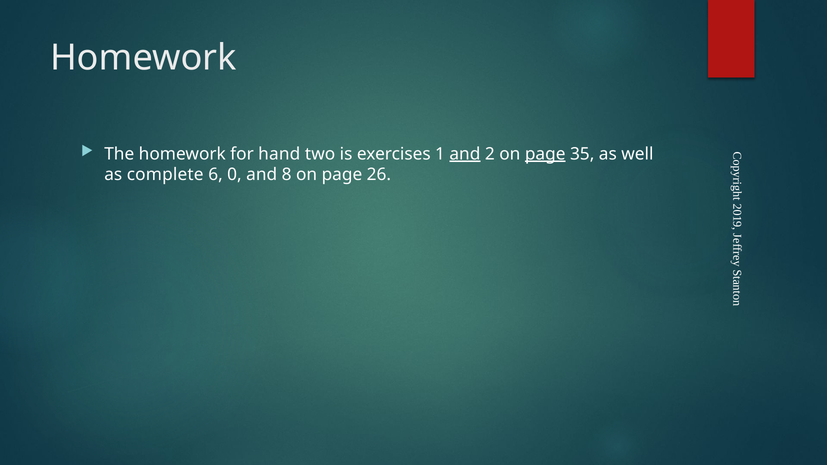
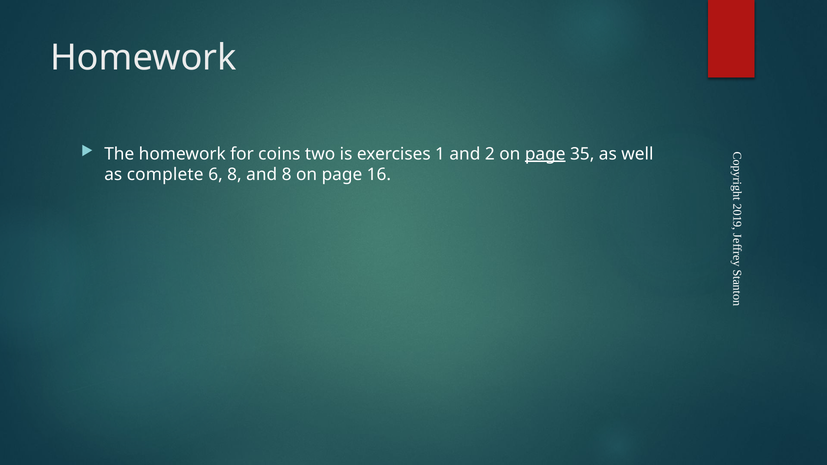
hand: hand -> coins (279, 154)
and underline: present -> none (465, 154)
6 0: 0 -> 8 (234, 175)
26: 26 -> 16 (379, 175)
